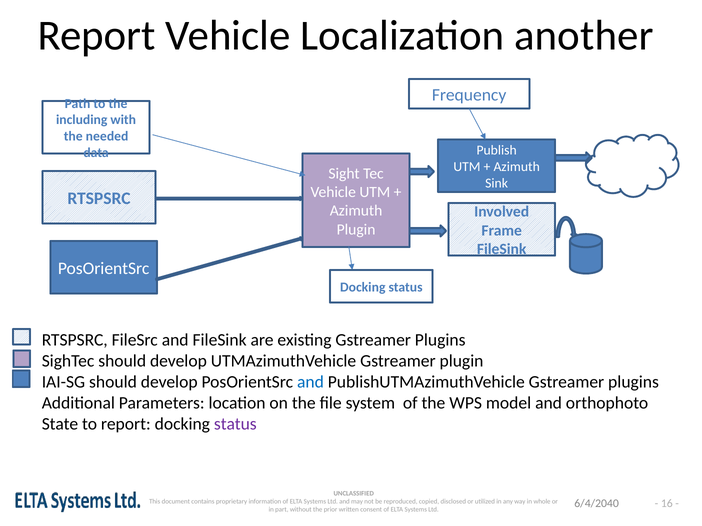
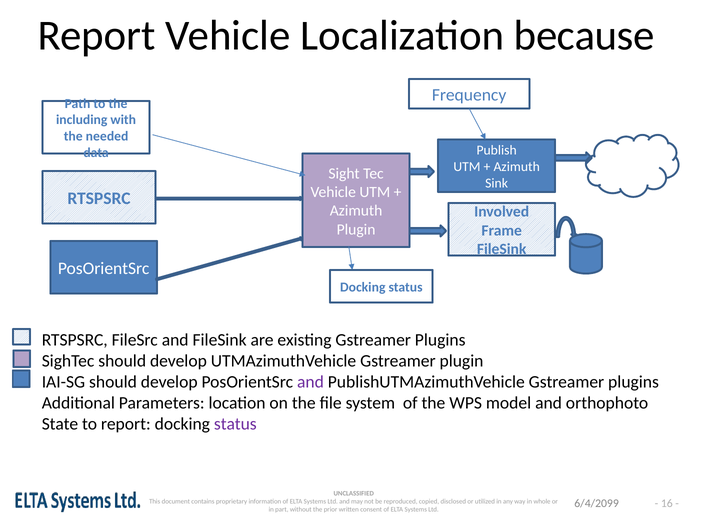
another: another -> because (584, 36)
and colour: blue -> purple (310, 382)
6/4/2040: 6/4/2040 -> 6/4/2099 (597, 504)
